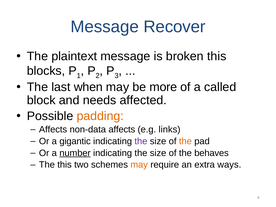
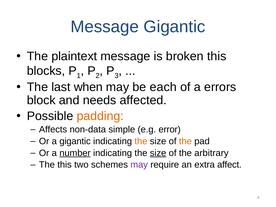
Message Recover: Recover -> Gigantic (174, 27)
more: more -> each (163, 87)
called: called -> errors (220, 87)
non-data affects: affects -> simple (122, 129)
links: links -> error (170, 129)
the colour: purple -> orange (141, 141)
size underline: none -> present (158, 153)
behaves: behaves -> arbitrary (211, 153)
may colour: orange -> purple (139, 165)
ways: ways -> affect (229, 165)
